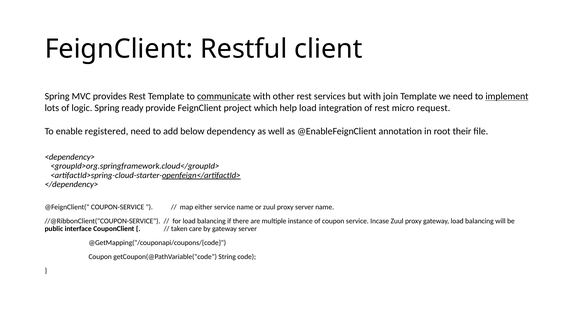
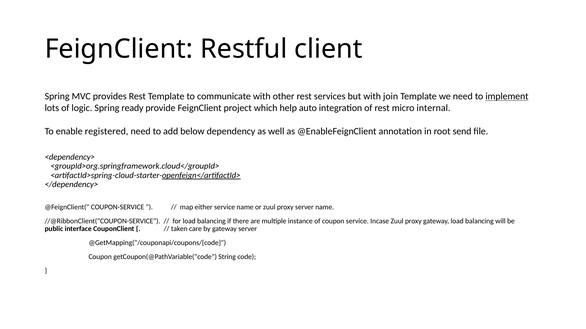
communicate underline: present -> none (224, 96)
help load: load -> auto (308, 108)
request: request -> internal (433, 108)
their: their -> send (462, 132)
